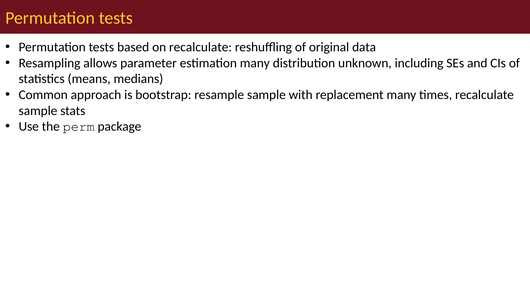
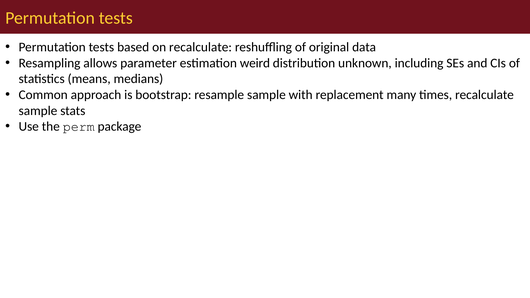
estimation many: many -> weird (255, 63)
